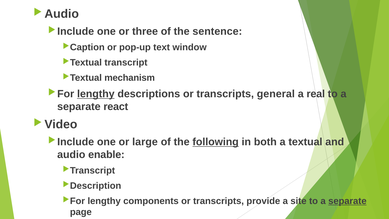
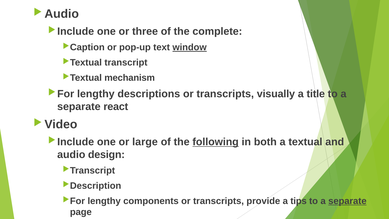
sentence: sentence -> complete (217, 31)
window underline: none -> present (190, 47)
lengthy underline: present -> none (96, 94)
general: general -> visually (276, 94)
real: real -> title (316, 94)
enable: enable -> design (106, 154)
site: site -> tips (299, 201)
